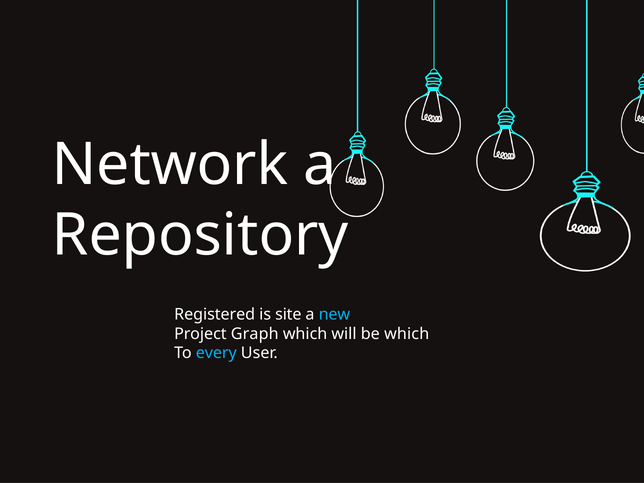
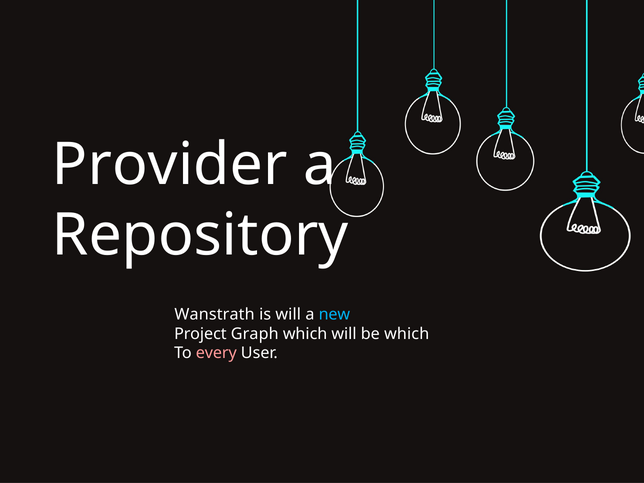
Network: Network -> Provider (170, 165)
Registered: Registered -> Wanstrath (215, 314)
is site: site -> will (288, 314)
every colour: light blue -> pink (216, 353)
